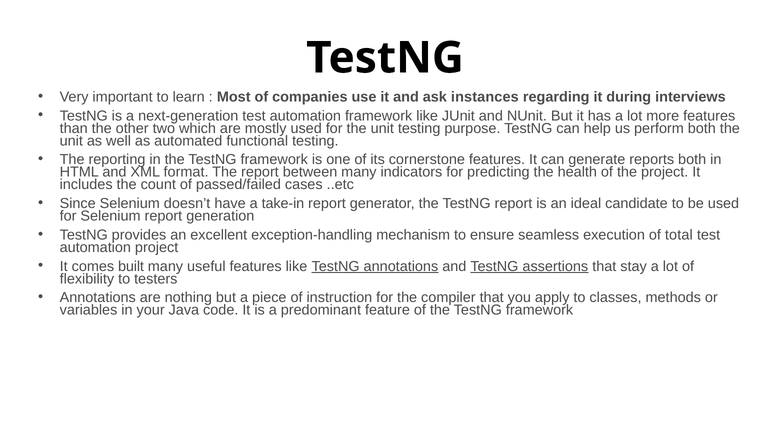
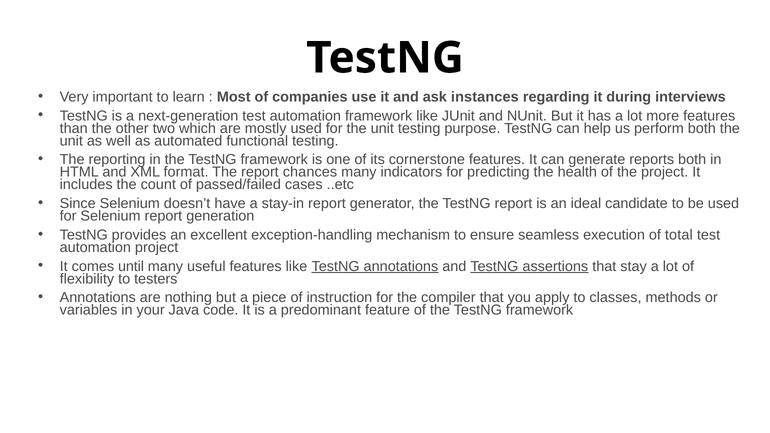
between: between -> chances (310, 172)
take-in: take-in -> stay-in (283, 204)
built: built -> until (131, 266)
